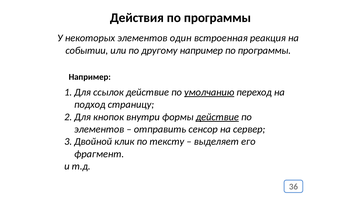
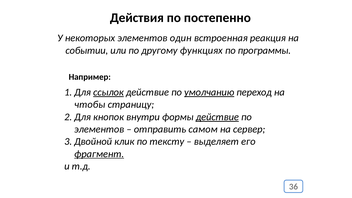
Действия по программы: программы -> постепенно (217, 18)
другому например: например -> функциях (201, 50)
ссылок underline: none -> present (108, 92)
подход: подход -> чтобы (90, 105)
сенсор: сенсор -> самом (203, 129)
фрагмент underline: none -> present (99, 154)
